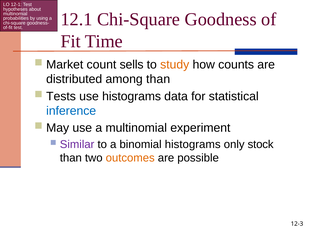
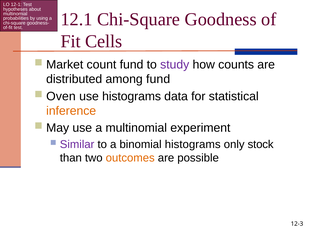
Time: Time -> Cells (104, 41)
count sells: sells -> fund (132, 64)
study colour: orange -> purple (175, 64)
among than: than -> fund (158, 79)
Tests: Tests -> Oven (61, 96)
inference colour: blue -> orange (71, 111)
